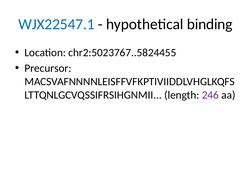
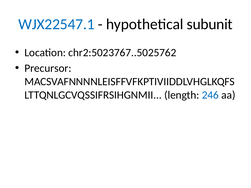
binding: binding -> subunit (210, 24)
chr2:5023767..5824455: chr2:5023767..5824455 -> chr2:5023767..5025762 (122, 53)
246 colour: purple -> blue (210, 95)
